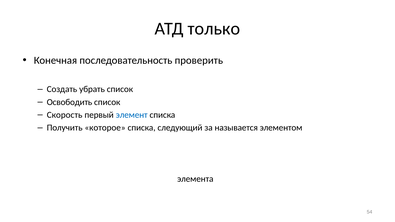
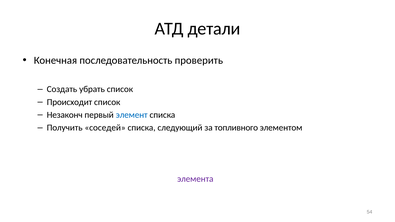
только: только -> детали (214, 29)
Освободить: Освободить -> Происходит (69, 102)
Скорость: Скорость -> Незаконч (65, 115)
которое: которое -> соседей (105, 128)
называется: называется -> топливного (236, 128)
элемента colour: black -> purple (195, 179)
